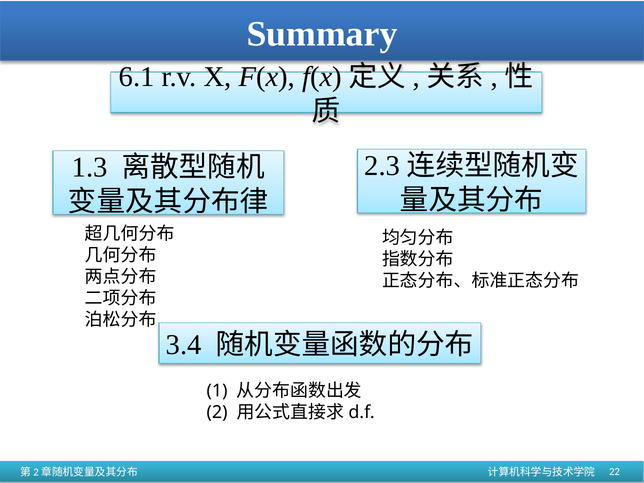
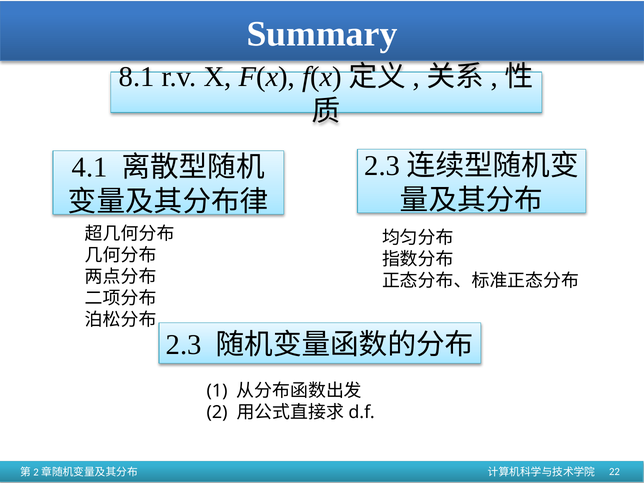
6.1: 6.1 -> 8.1 (137, 77)
1.3: 1.3 -> 4.1 (90, 167)
3.4: 3.4 -> 2.3 (184, 345)
